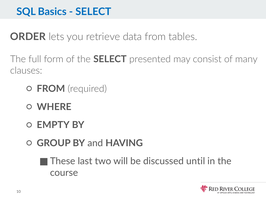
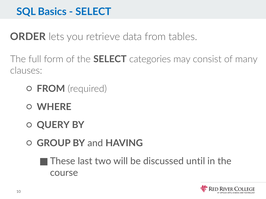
presented: presented -> categories (150, 59)
EMPTY: EMPTY -> QUERY (53, 125)
